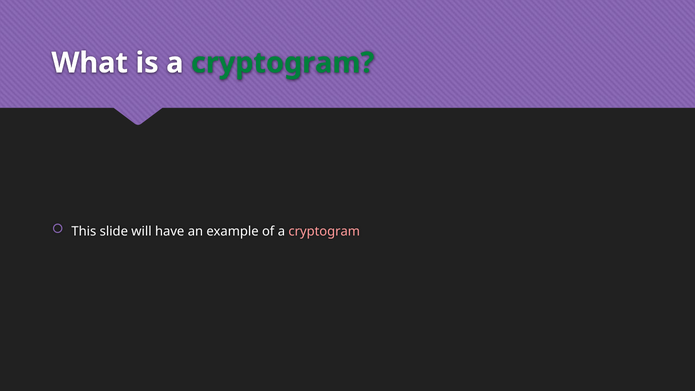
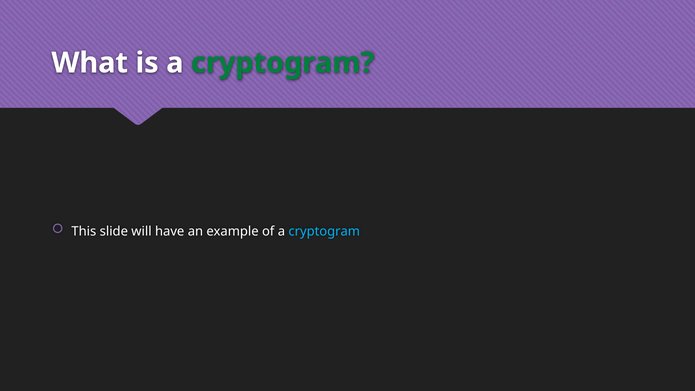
cryptogram colour: pink -> light blue (324, 231)
